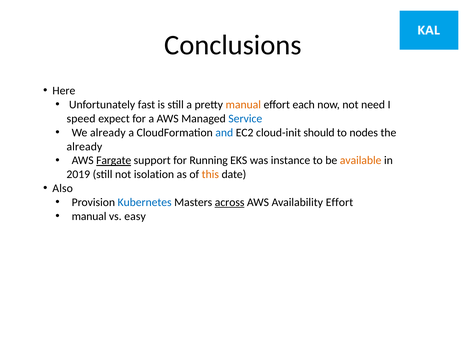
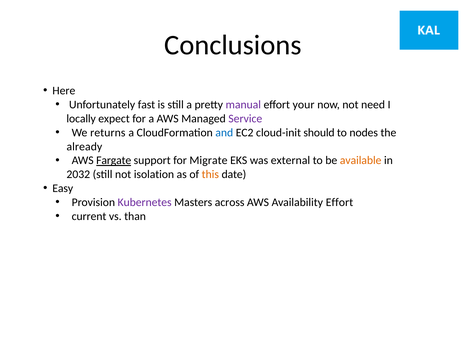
manual colour: orange -> purple (243, 105)
each: each -> your (304, 105)
speed: speed -> locally (81, 119)
Service colour: blue -> purple (245, 119)
We already: already -> returns (108, 133)
Running: Running -> Migrate (208, 161)
instance: instance -> external (290, 161)
2019: 2019 -> 2032 (78, 175)
Also: Also -> Easy (63, 189)
Kubernetes colour: blue -> purple (145, 203)
across underline: present -> none (230, 203)
manual: manual -> current (89, 217)
easy: easy -> than (135, 217)
